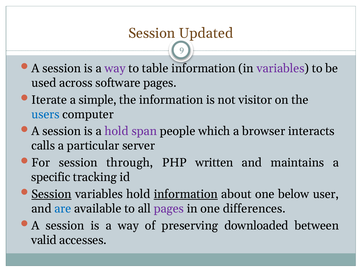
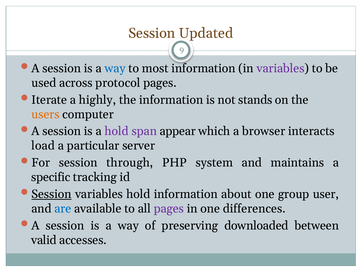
way colour: purple -> blue (115, 68)
table: table -> most (155, 68)
software: software -> protocol (118, 83)
simple: simple -> highly (97, 100)
visitor: visitor -> stands (255, 100)
users colour: blue -> orange (45, 114)
people: people -> appear (178, 131)
calls: calls -> load (43, 145)
written: written -> system (214, 162)
information underline: present -> none (186, 194)
below: below -> group (294, 194)
